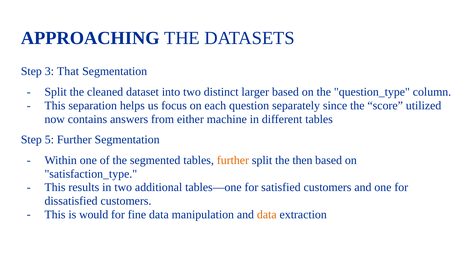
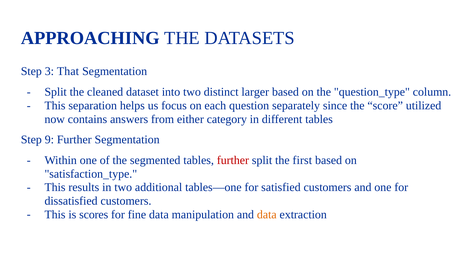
machine: machine -> category (227, 119)
5: 5 -> 9 (49, 140)
further colour: orange -> red (233, 160)
then: then -> first (302, 160)
would: would -> scores (94, 215)
